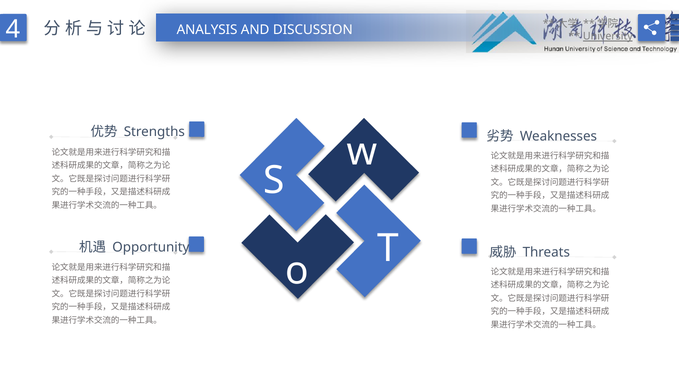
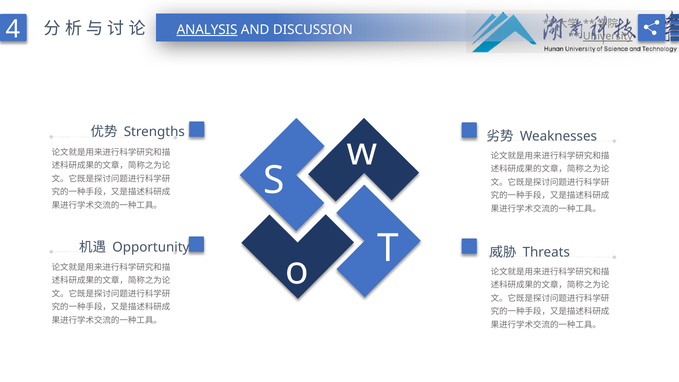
ANALYSIS underline: none -> present (207, 30)
